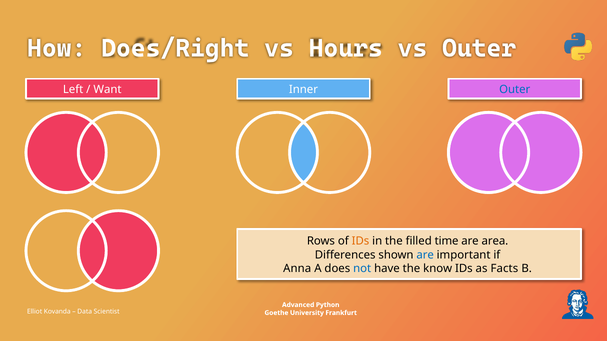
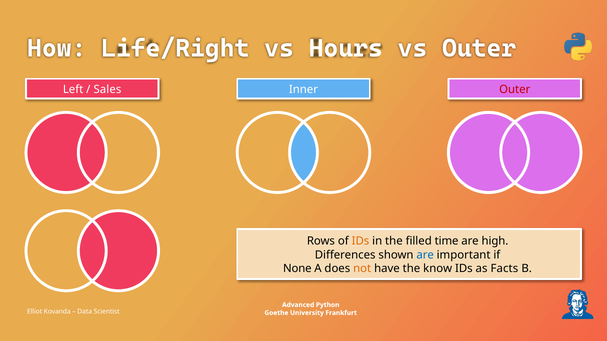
Does/Right: Does/Right -> Life/Right (175, 48)
Want: Want -> Sales (107, 90)
Outer colour: blue -> red (515, 90)
area: area -> high (495, 241)
Anna: Anna -> None (297, 269)
not colour: blue -> orange (362, 269)
